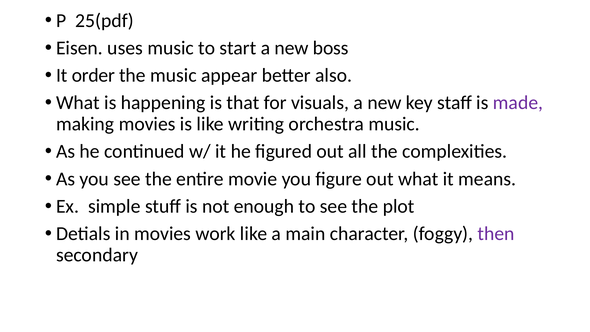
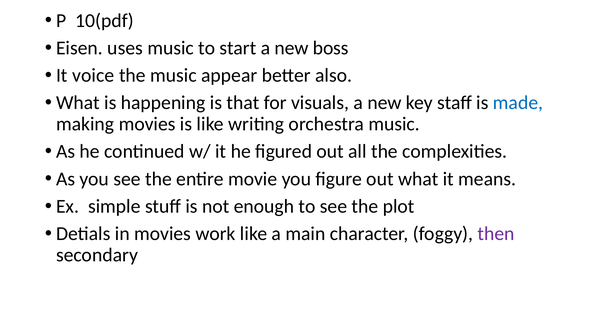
25(pdf: 25(pdf -> 10(pdf (104, 21)
order: order -> voice (93, 75)
made colour: purple -> blue (518, 103)
